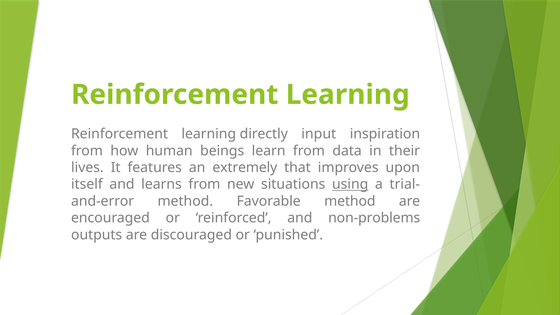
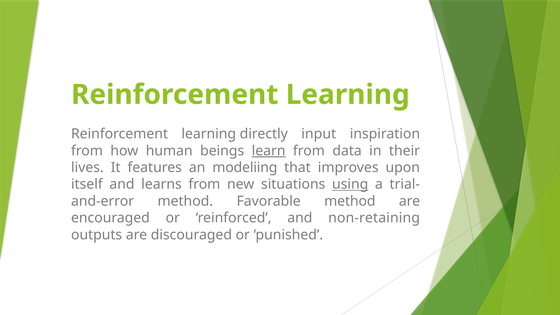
learn underline: none -> present (269, 151)
extremely: extremely -> modeliing (245, 168)
non-problems: non-problems -> non-retaining (374, 218)
